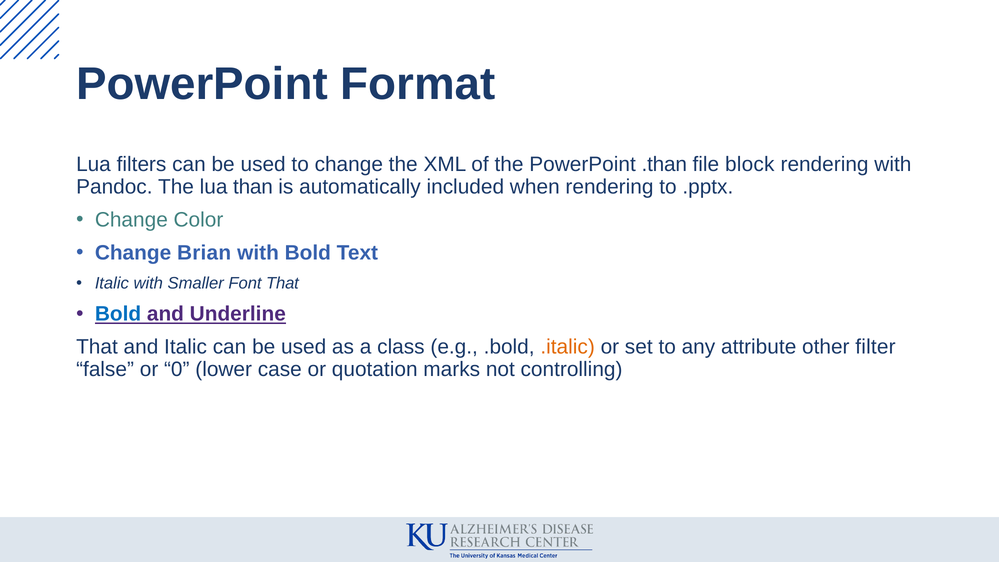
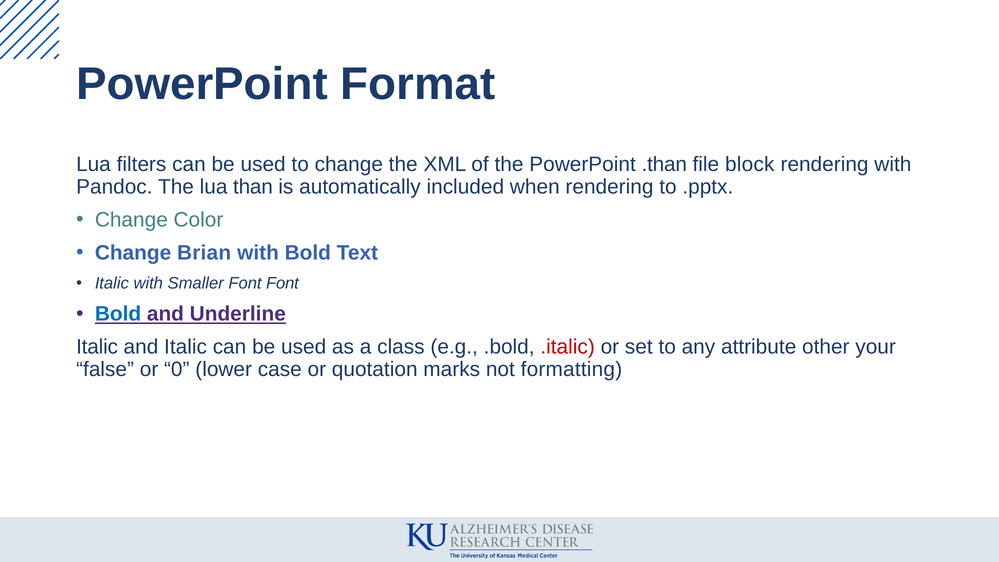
Font That: That -> Font (282, 283)
That: That -> Italic (97, 347)
.italic colour: orange -> red (568, 347)
filter: filter -> your (876, 347)
controlling: controlling -> formatting (571, 369)
